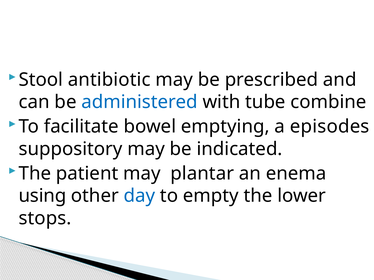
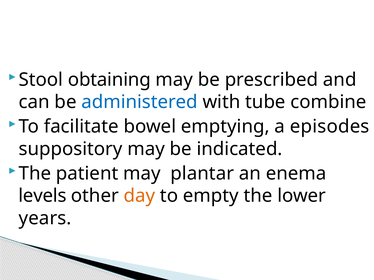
antibiotic: antibiotic -> obtaining (109, 80)
using: using -> levels (42, 196)
day colour: blue -> orange (139, 196)
stops: stops -> years (45, 219)
